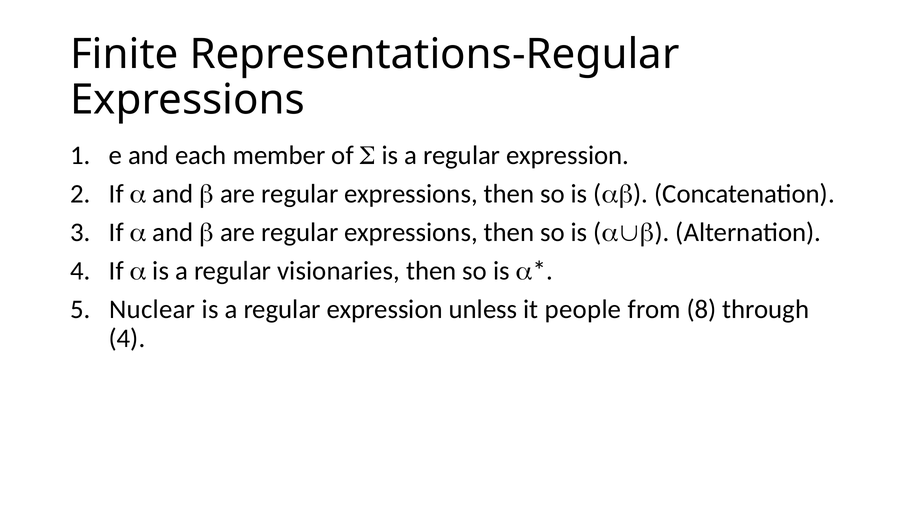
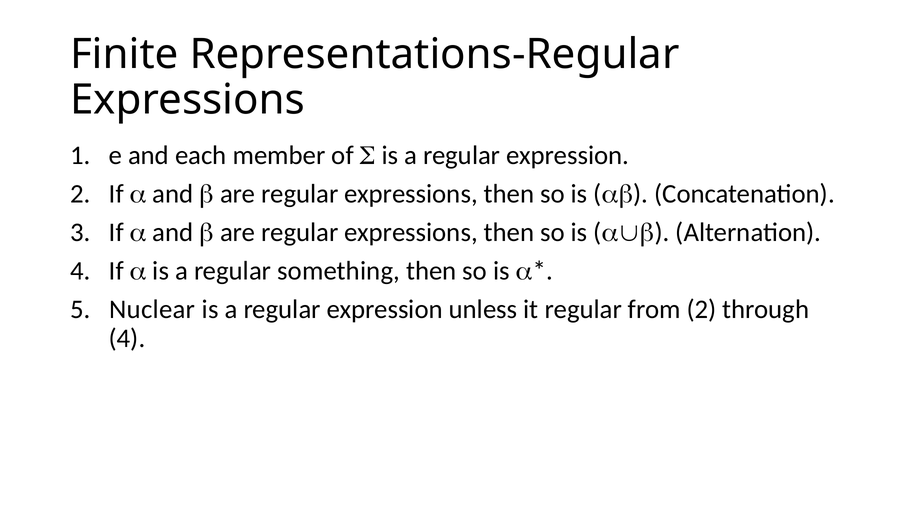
visionaries: visionaries -> something (339, 271)
it people: people -> regular (583, 310)
from 8: 8 -> 2 (701, 310)
